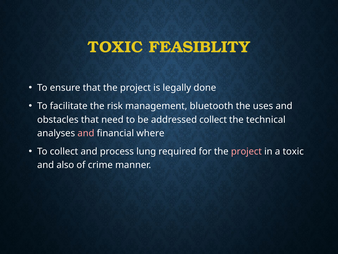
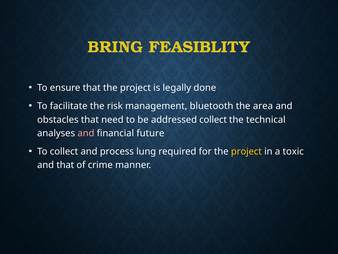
TOXIC: TOXIC -> BRING (115, 47)
uses: uses -> area (263, 106)
where: where -> future (150, 133)
project colour: pink -> yellow (246, 151)
and also: also -> that (65, 165)
